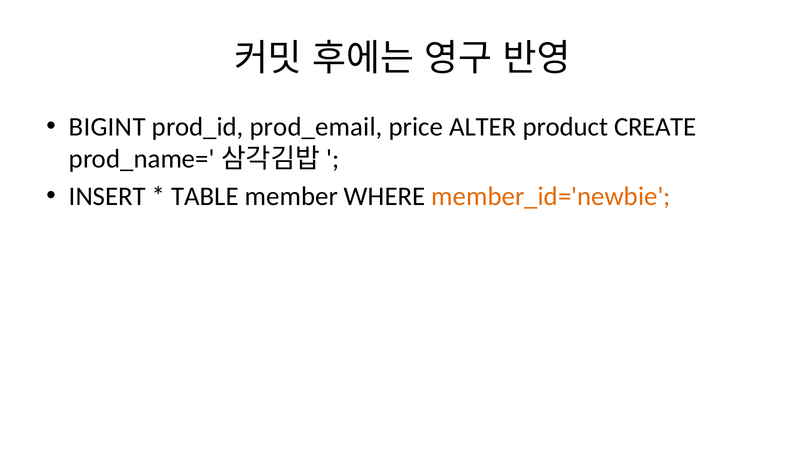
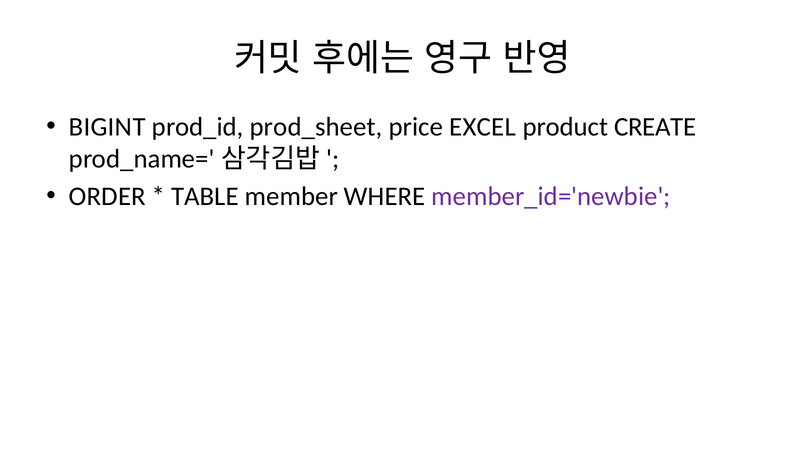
prod_email: prod_email -> prod_sheet (316, 127)
ALTER: ALTER -> EXCEL (483, 127)
INSERT: INSERT -> ORDER (107, 196)
member_id='newbie colour: orange -> purple (551, 196)
